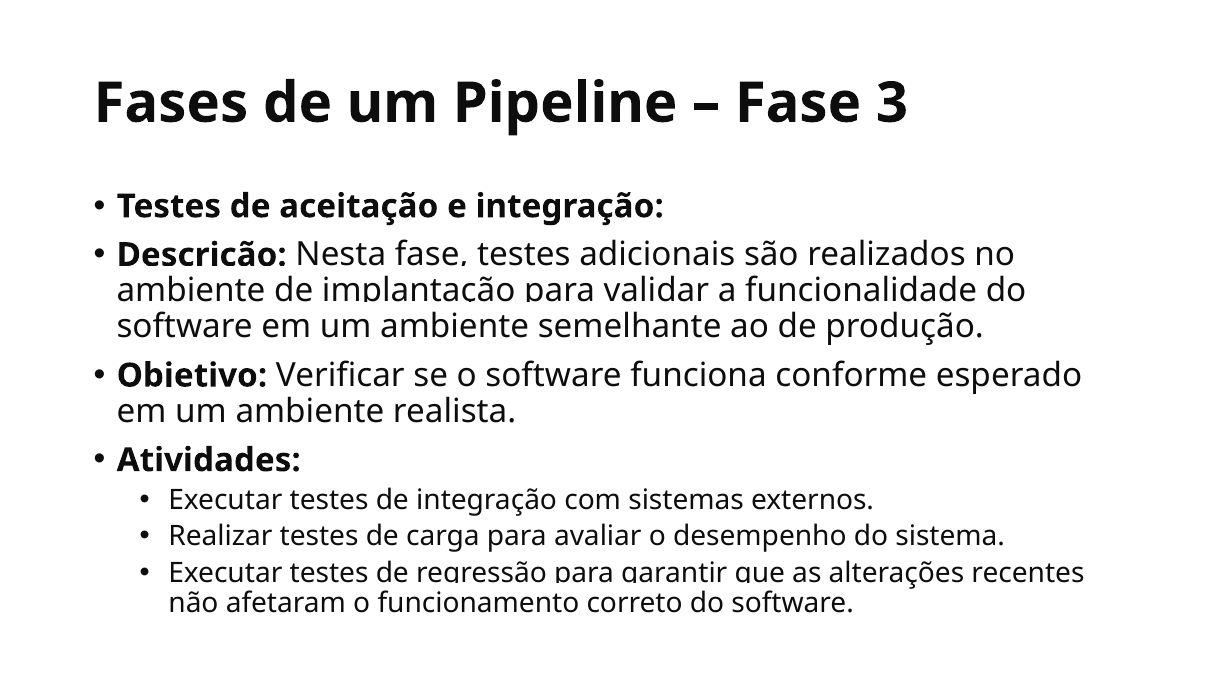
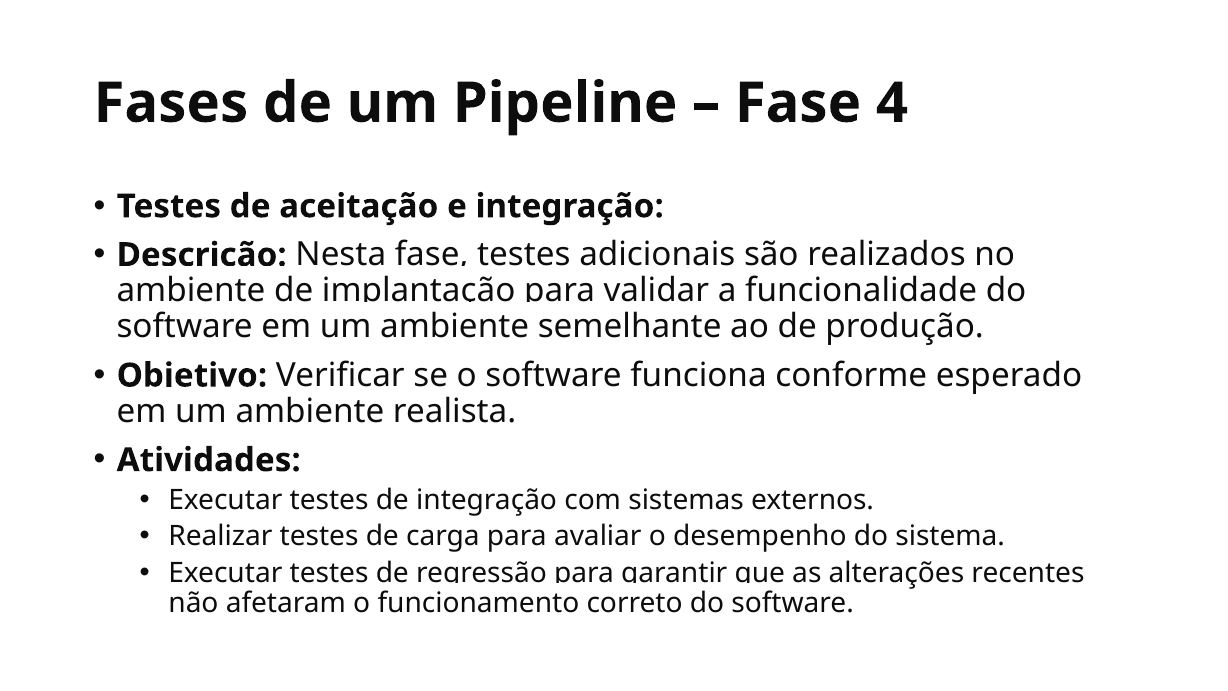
3: 3 -> 4 (892, 103)
